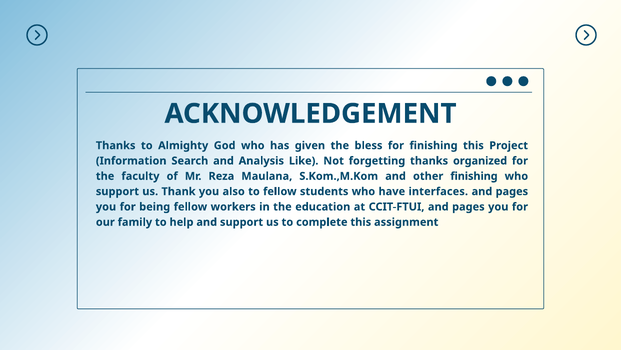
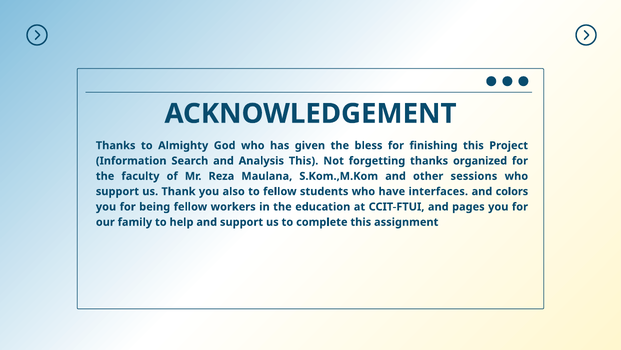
Analysis Like: Like -> This (304, 161)
other finishing: finishing -> sessions (474, 176)
pages: pages -> colors (512, 191)
